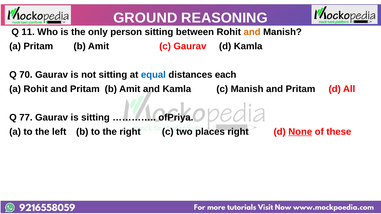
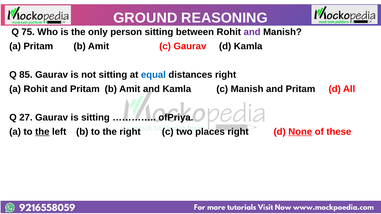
11: 11 -> 75 (28, 32)
and colour: orange -> purple (252, 32)
70: 70 -> 85 (26, 75)
distances each: each -> right (226, 75)
77: 77 -> 27 (26, 118)
the underline: none -> present (42, 132)
